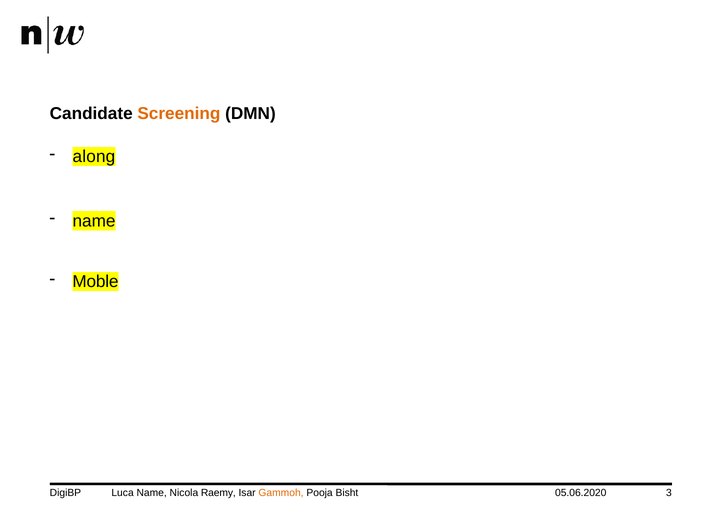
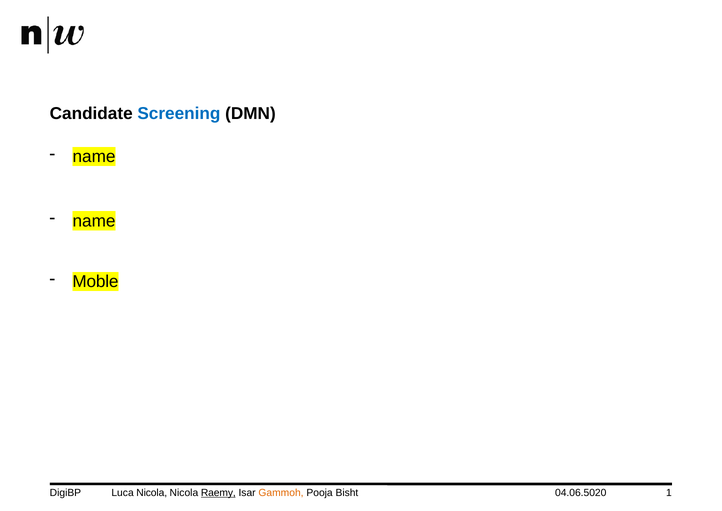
Screening colour: orange -> blue (179, 113)
along: along -> name (94, 157)
Luca Name: Name -> Nicola (152, 493)
Raemy underline: none -> present (218, 493)
05.06.2020: 05.06.2020 -> 04.06.5020 (581, 493)
3: 3 -> 1 (669, 493)
